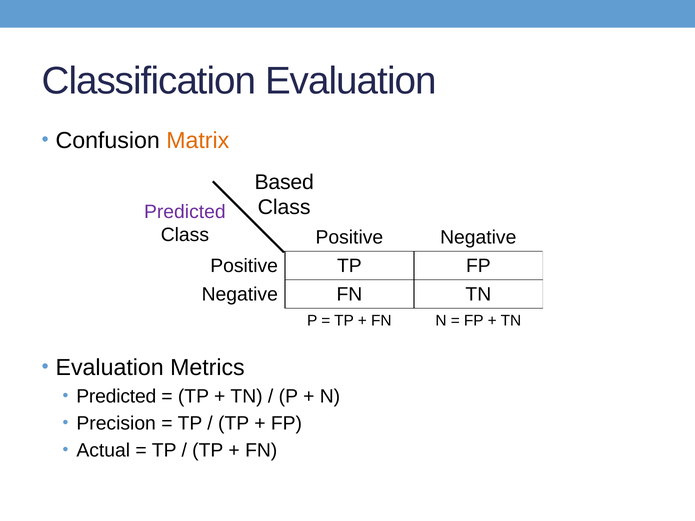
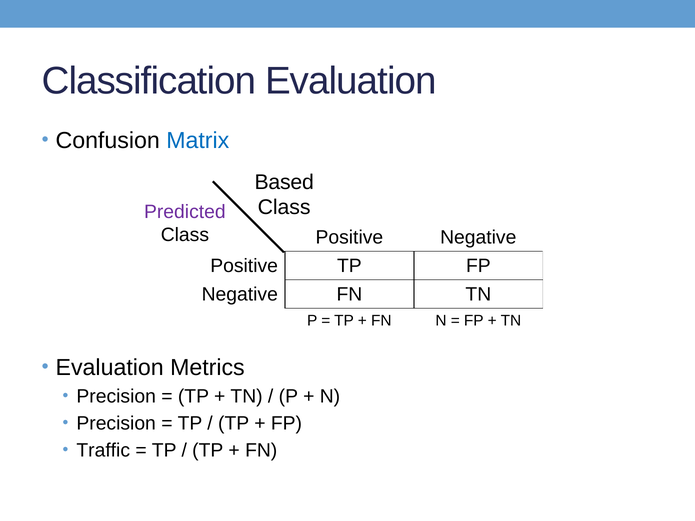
Matrix colour: orange -> blue (198, 141)
Predicted: Predicted -> Precision (116, 397)
Actual: Actual -> Traffic (103, 451)
